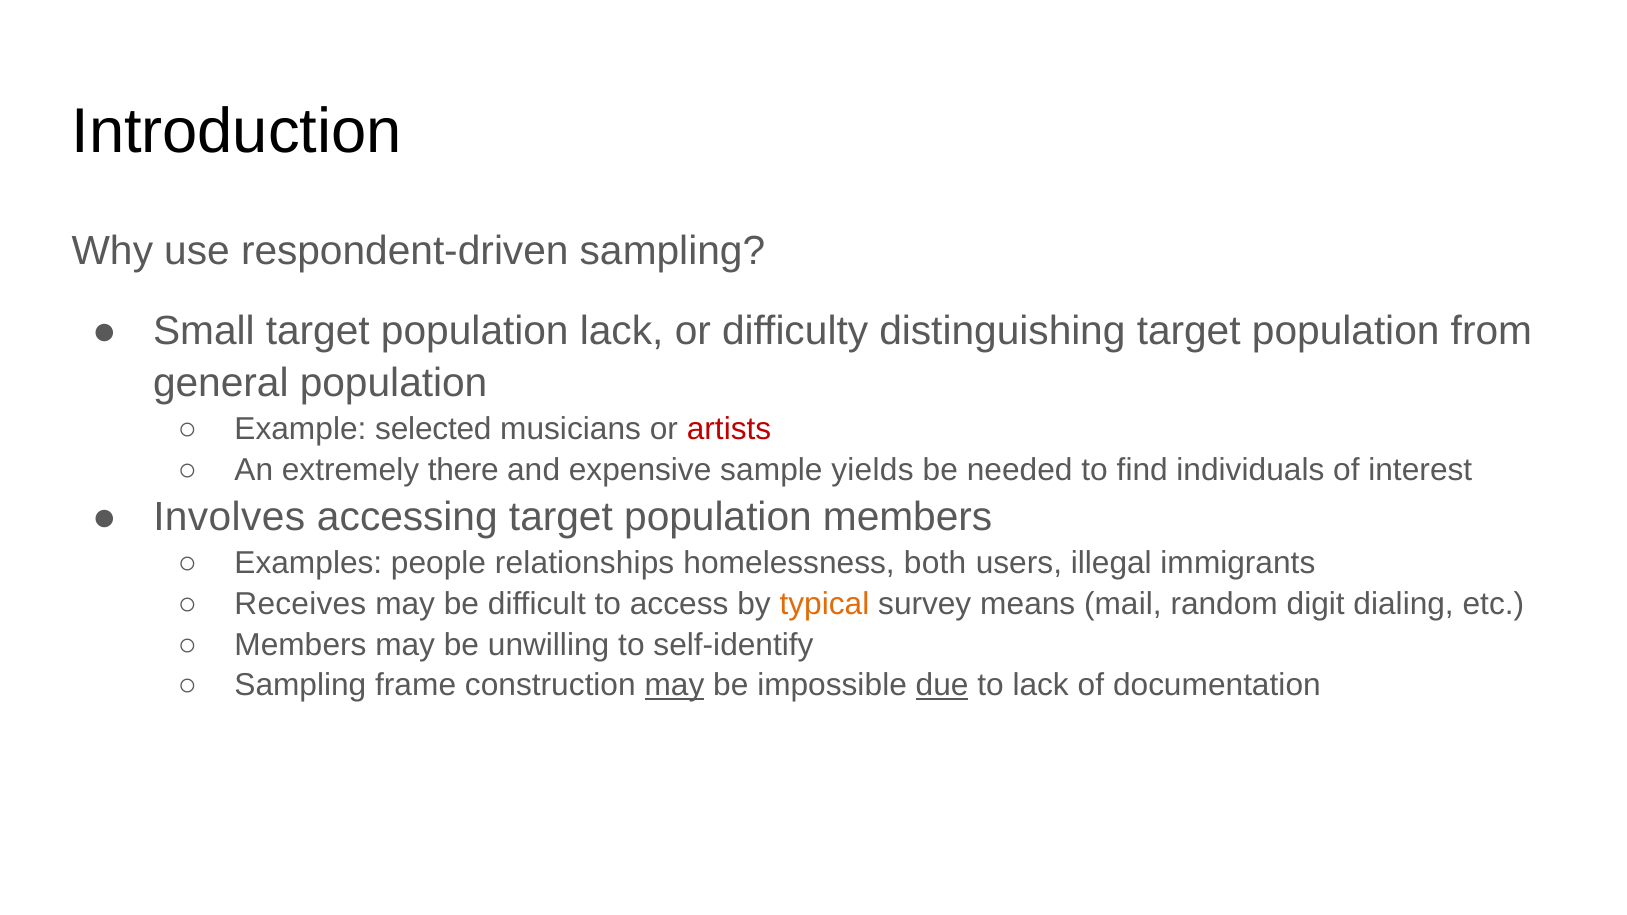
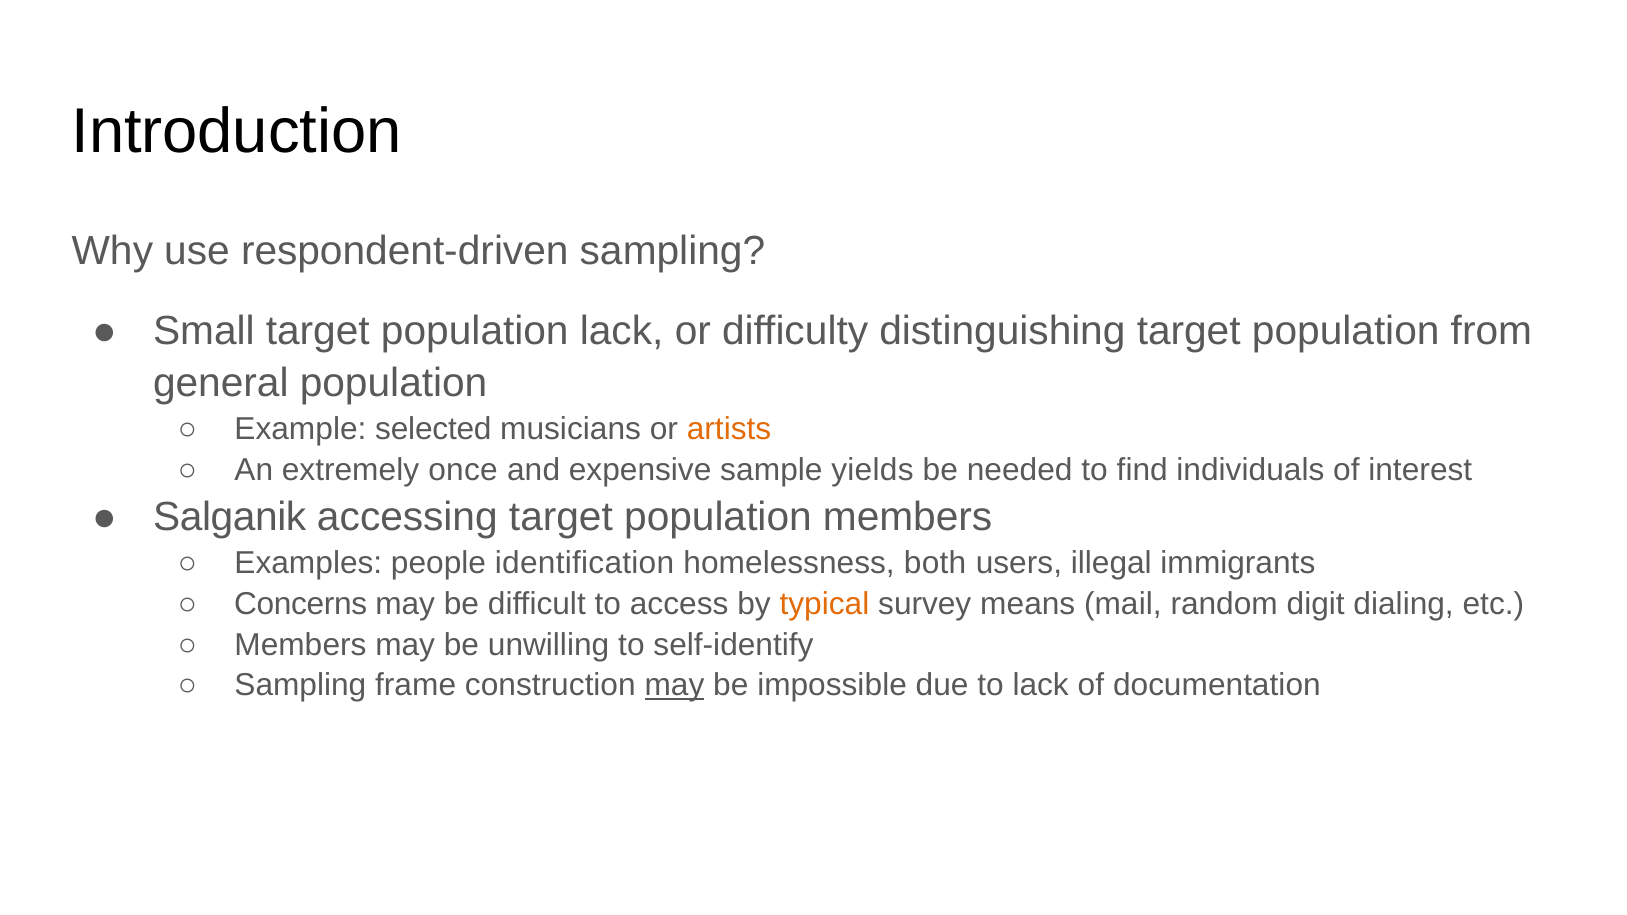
artists colour: red -> orange (729, 429)
there: there -> once (463, 470)
Involves: Involves -> Salganik (230, 517)
relationships: relationships -> identification (585, 563)
Receives: Receives -> Concerns (301, 604)
due underline: present -> none (942, 686)
